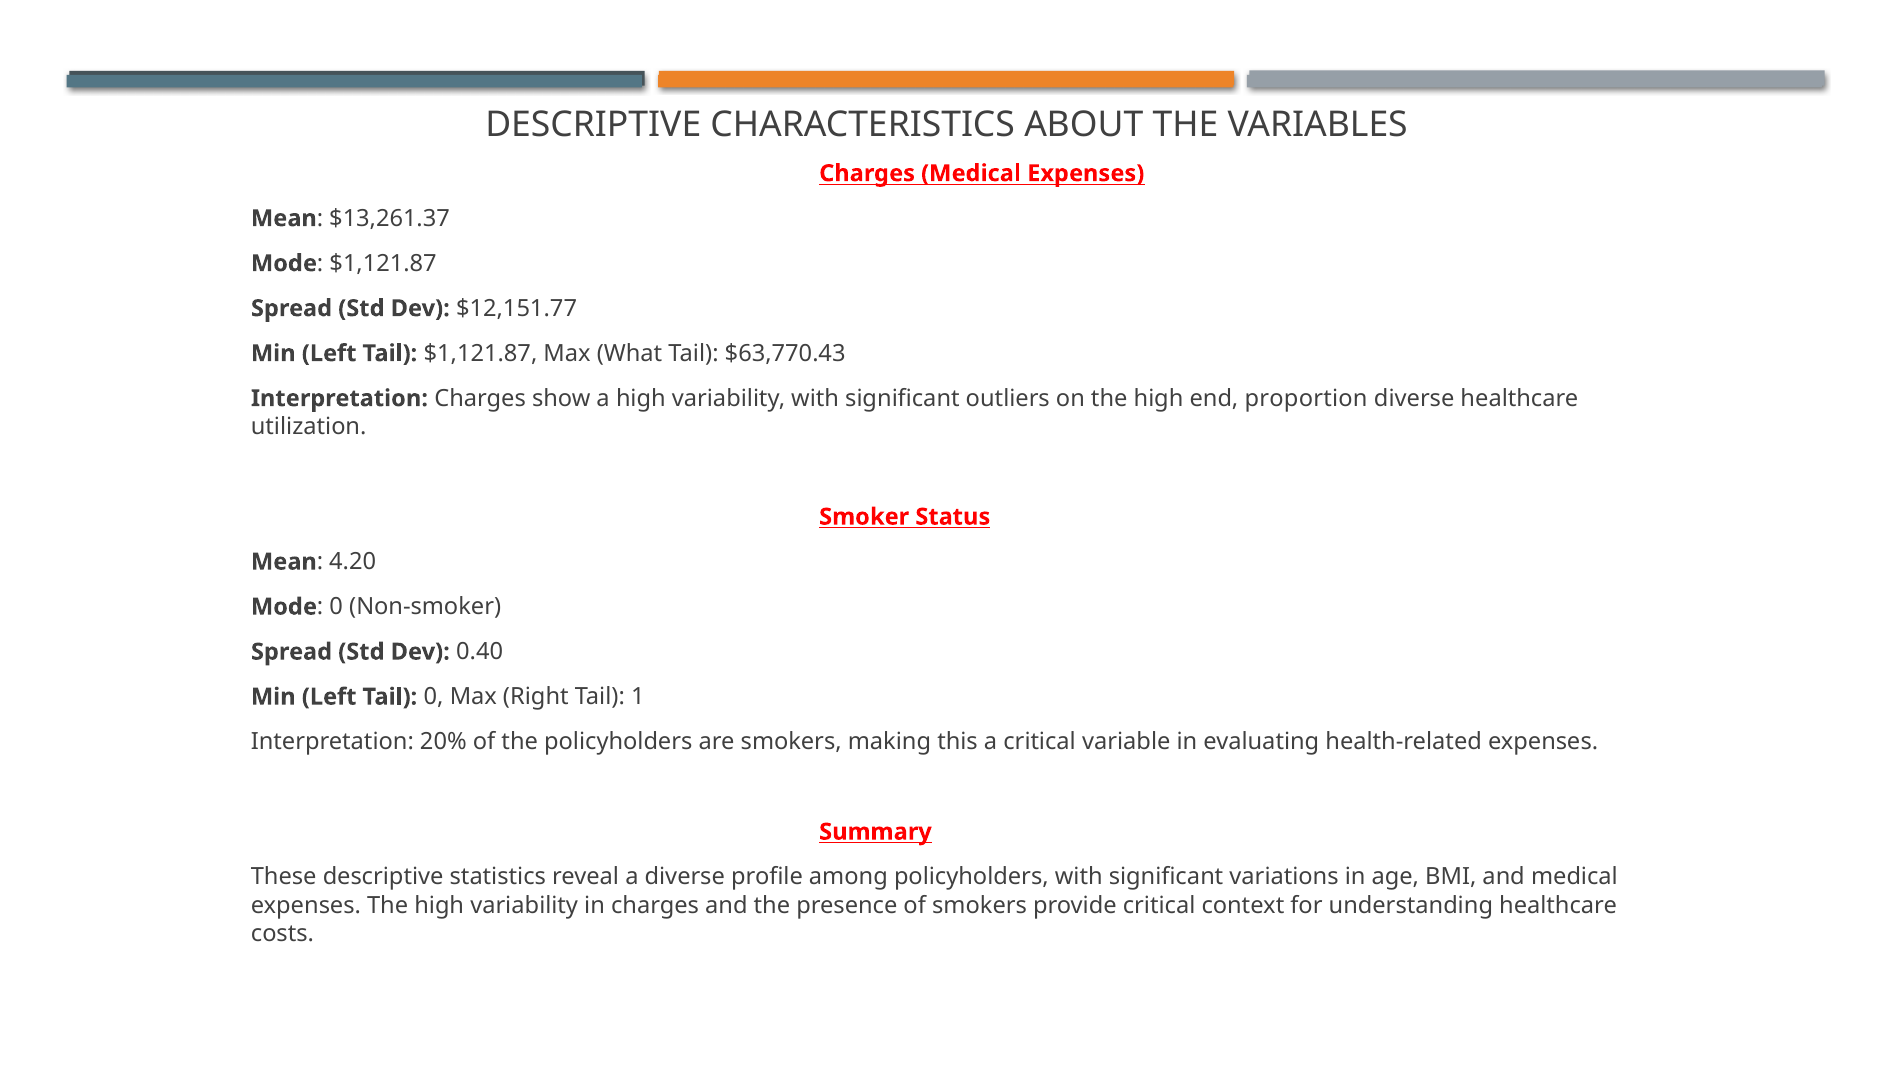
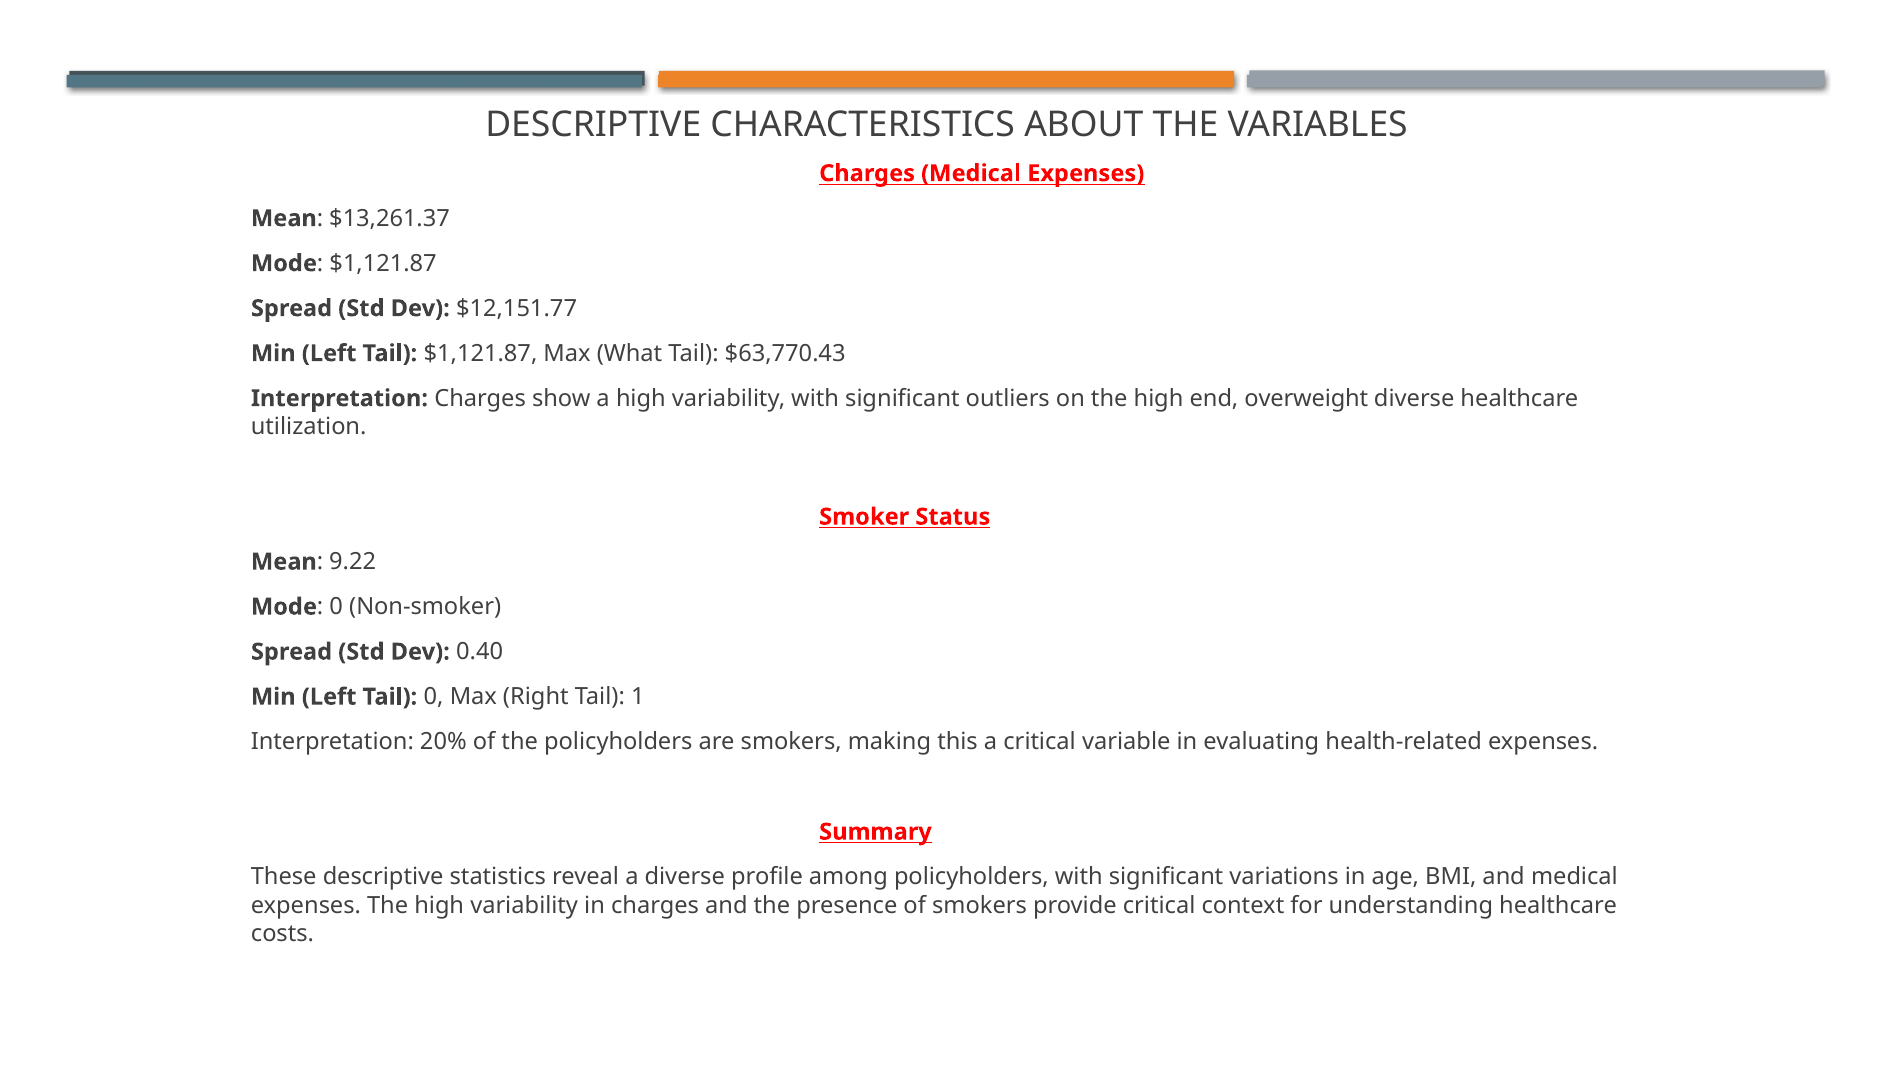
proportion: proportion -> overweight (1306, 399)
4.20: 4.20 -> 9.22 (353, 562)
